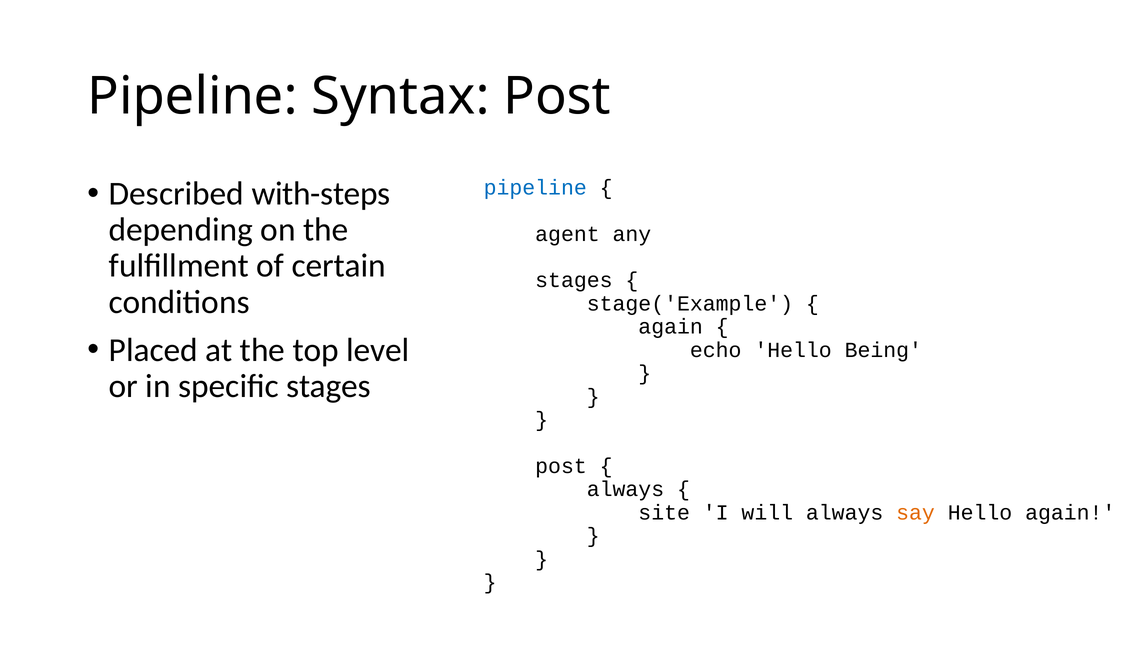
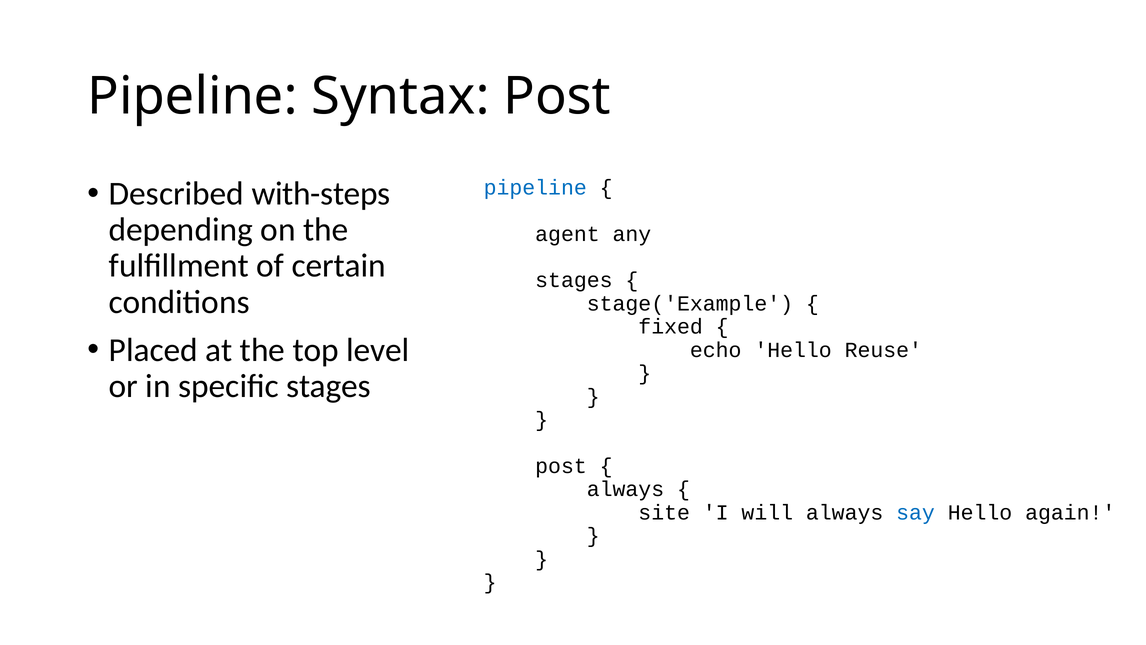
again: again -> fixed (671, 327)
Being: Being -> Reuse (883, 350)
say colour: orange -> blue (916, 512)
